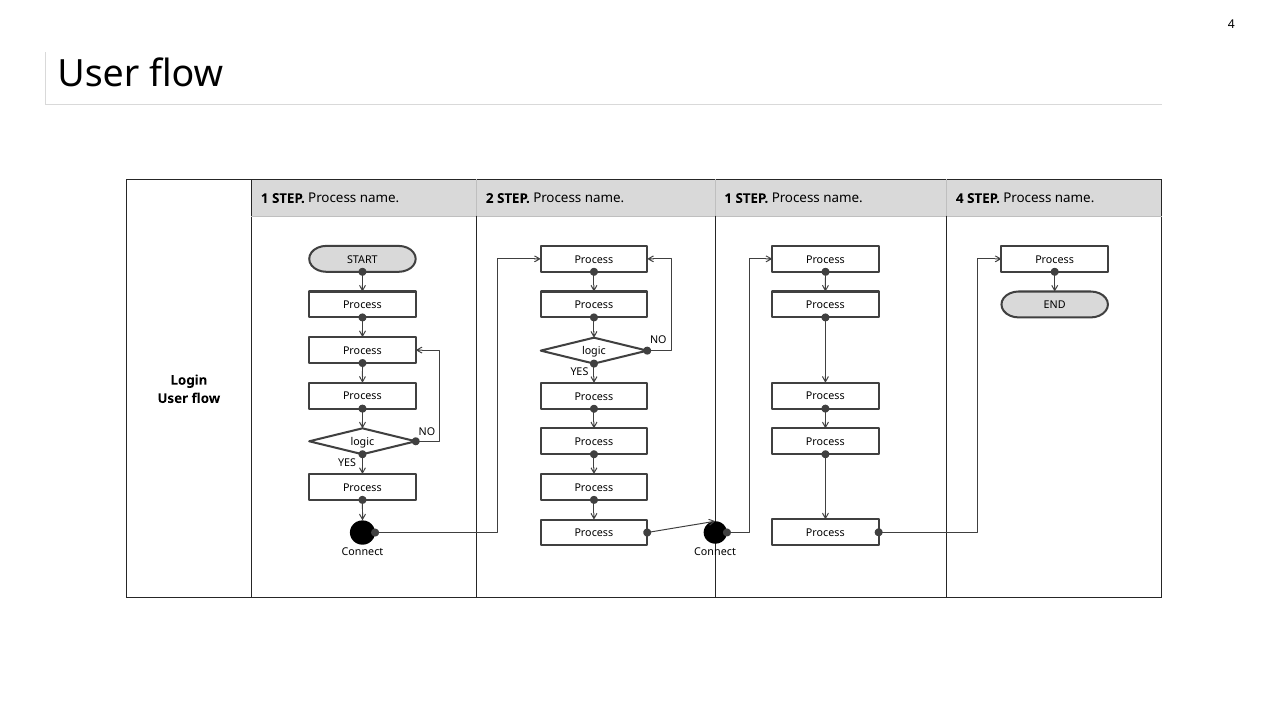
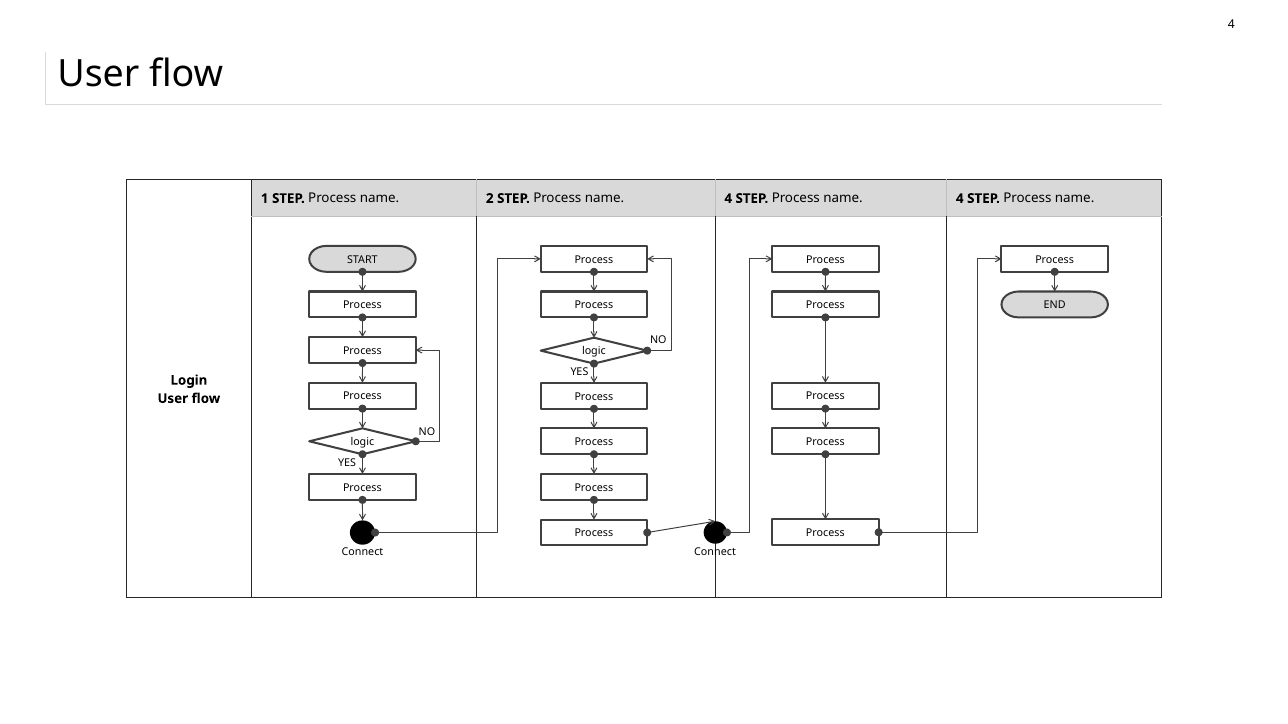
1: 1 -> 4 (728, 199)
